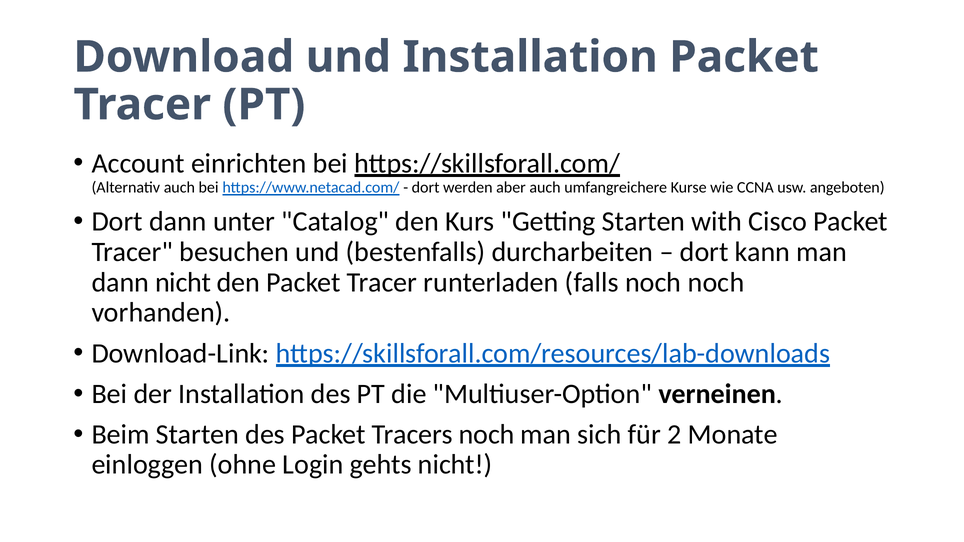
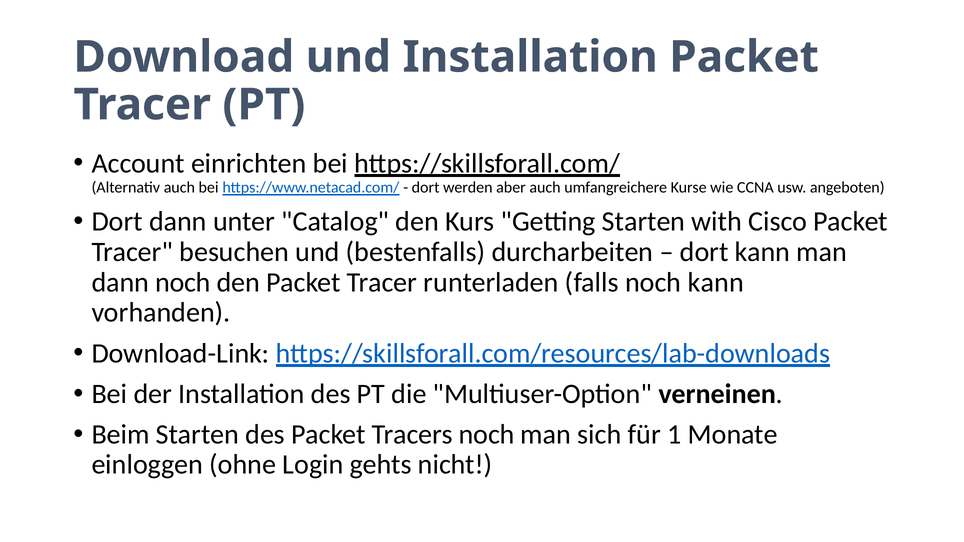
dann nicht: nicht -> noch (183, 282)
noch noch: noch -> kann (716, 282)
2: 2 -> 1 (674, 435)
